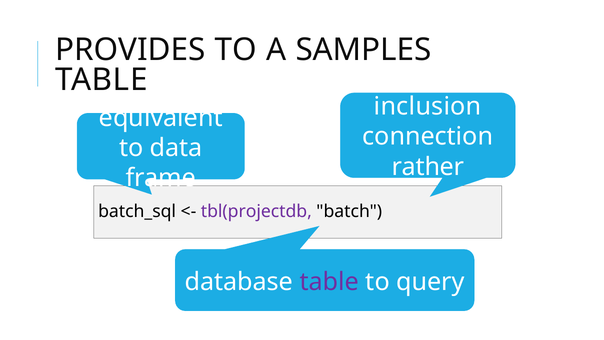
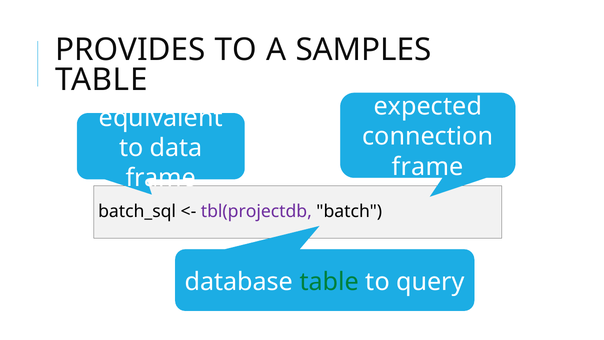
inclusion: inclusion -> expected (428, 106)
rather: rather -> frame (428, 167)
table colour: purple -> green (329, 282)
